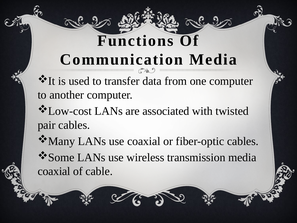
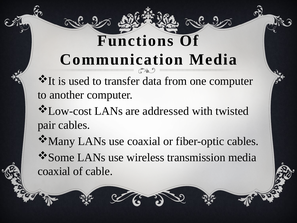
associated: associated -> addressed (166, 111)
